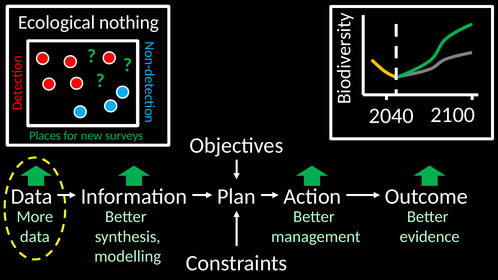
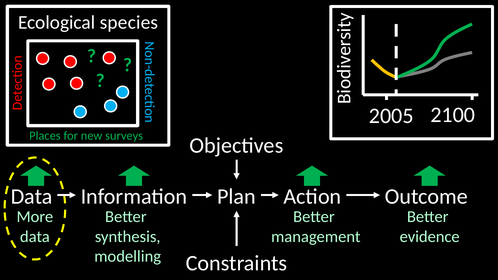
nothing: nothing -> species (129, 23)
2040: 2040 -> 2005 (391, 116)
